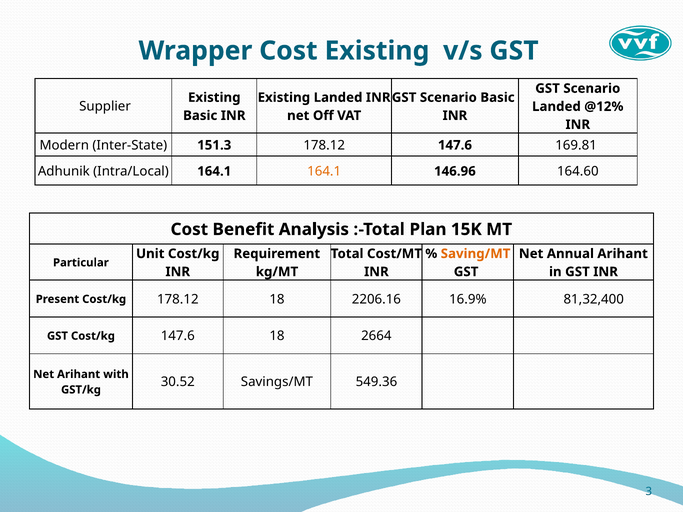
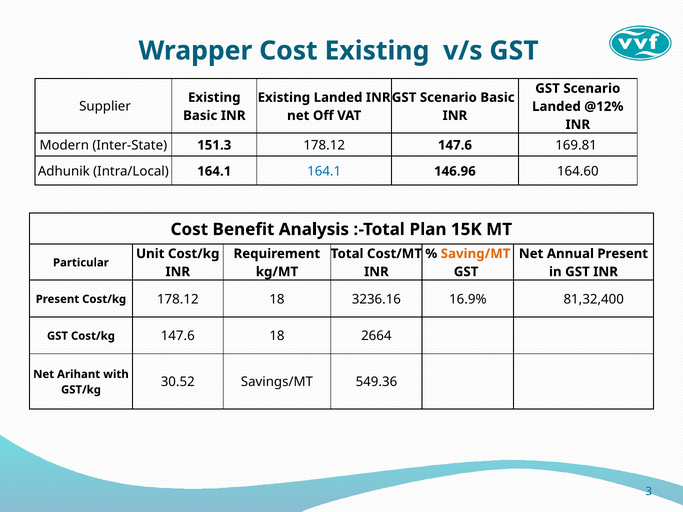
164.1 colour: orange -> blue (324, 171)
Annual Arihant: Arihant -> Present (623, 254)
2206.16: 2206.16 -> 3236.16 (376, 299)
